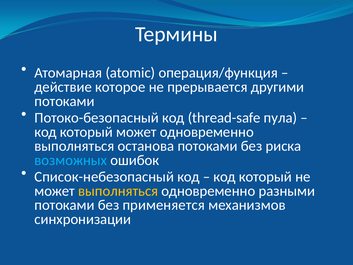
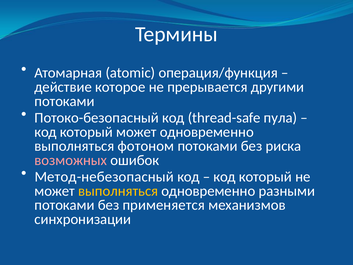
останова: останова -> фотоном (146, 146)
возможных colour: light blue -> pink (71, 160)
Список-небезопасный: Список-небезопасный -> Метод-небезопасный (104, 177)
